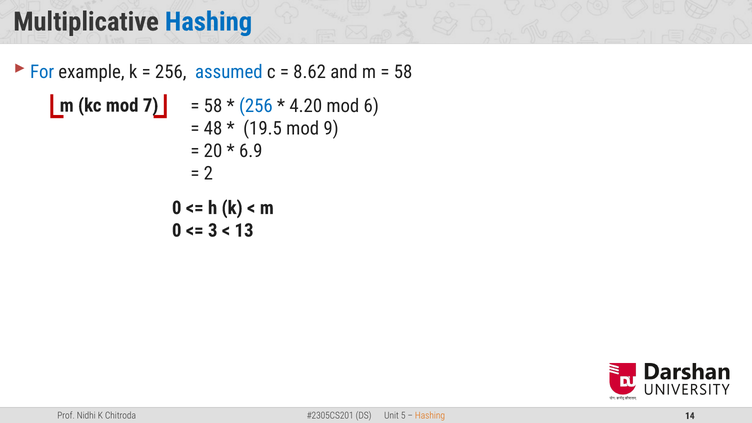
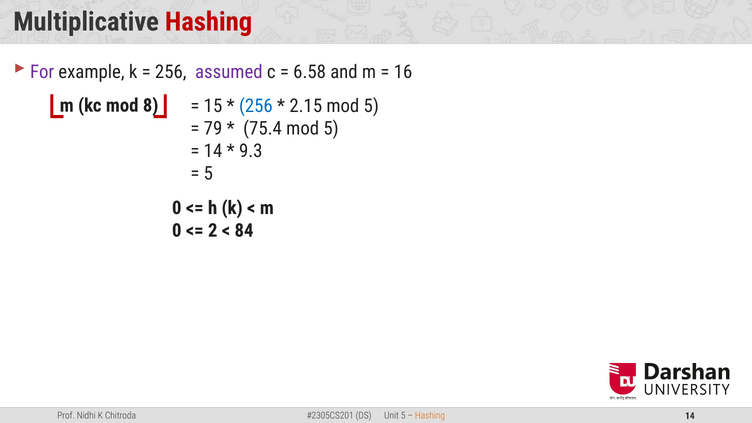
Hashing colour: blue -> red (209, 22)
For colour: blue -> purple (42, 72)
assumed colour: blue -> purple (229, 72)
8.62: 8.62 -> 6.58 (310, 72)
58: 58 -> 16 (403, 72)
7: 7 -> 8 (151, 105)
58: 58 -> 15 (213, 106)
4.20: 4.20 -> 2.15 (306, 106)
6: 6 -> 5 (371, 106)
48: 48 -> 79 (213, 128)
19.5: 19.5 -> 75.4 (263, 128)
9: 9 -> 5 (331, 128)
20: 20 -> 14 (213, 151)
6.9: 6.9 -> 9.3 (251, 151)
2: 2 -> 5 (208, 174)
3: 3 -> 2 (213, 230)
13: 13 -> 84 (244, 230)
